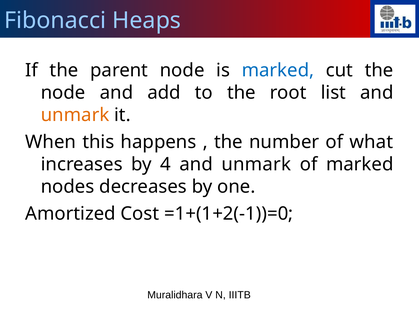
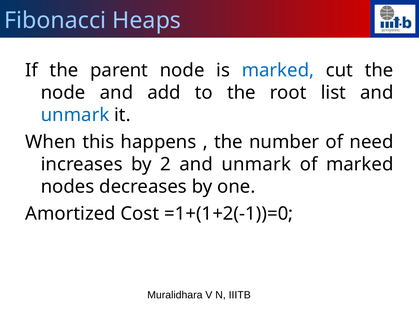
unmark colour: orange -> blue (75, 115)
what: what -> need (372, 142)
4: 4 -> 2 (166, 165)
